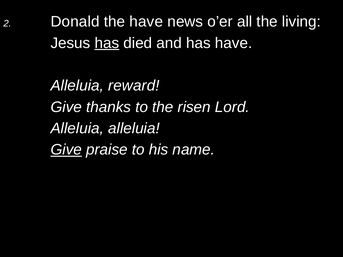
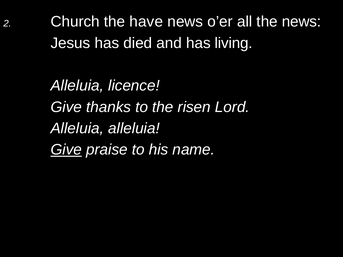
Donald: Donald -> Church (75, 22)
the living: living -> news (302, 22)
has underline: present -> none (107, 43)
has have: have -> living (234, 43)
reward: reward -> licence (134, 86)
